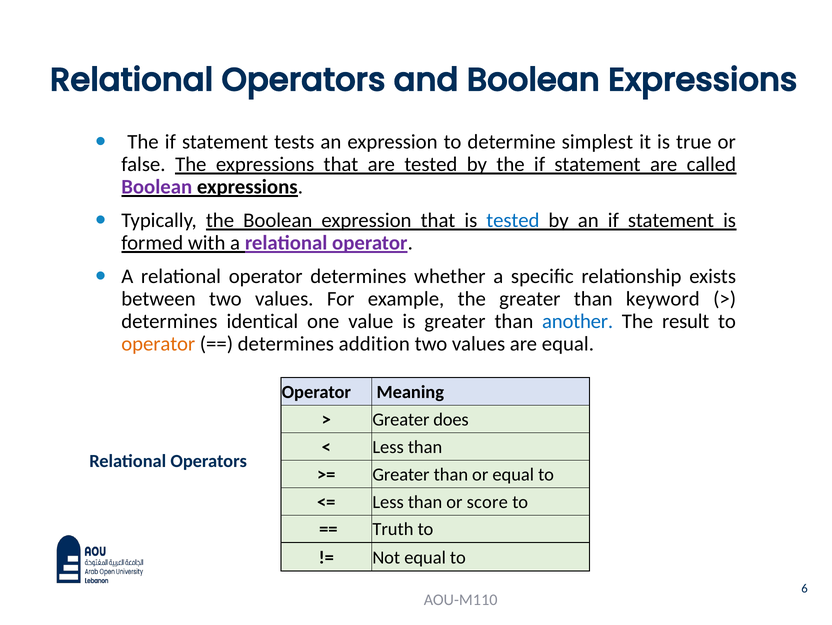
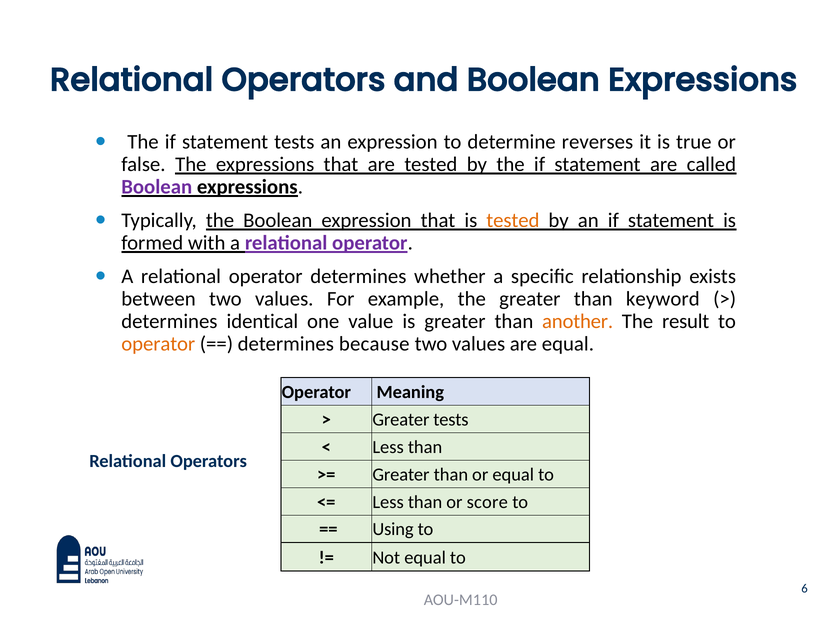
simplest: simplest -> reverses (597, 142)
tested colour: blue -> orange (513, 221)
another colour: blue -> orange (578, 322)
addition: addition -> because (374, 344)
Greater does: does -> tests (451, 420)
Truth: Truth -> Using (393, 530)
